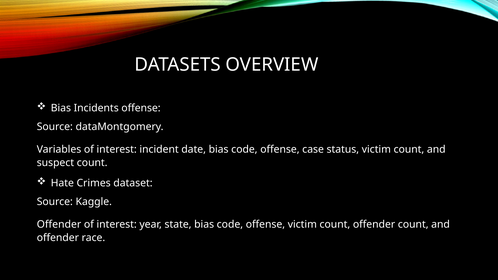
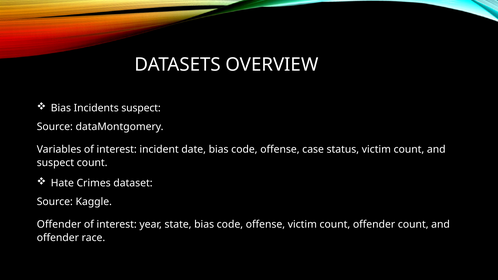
Incidents offense: offense -> suspect (141, 108)
